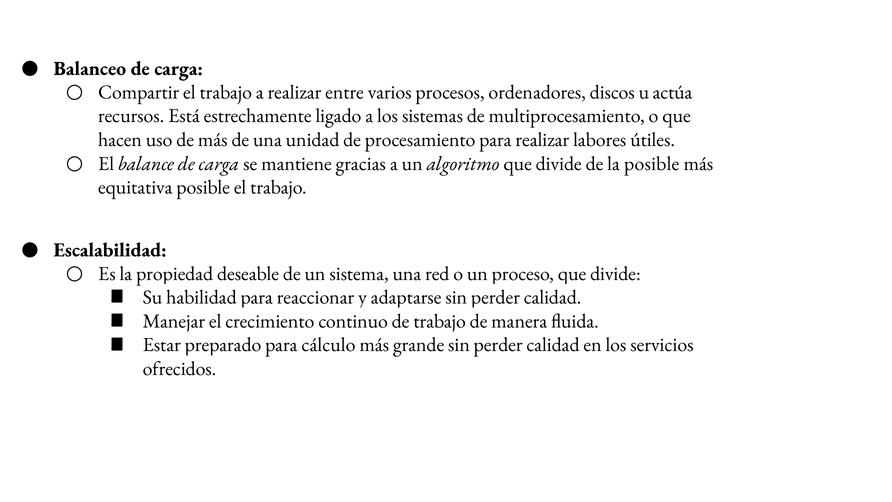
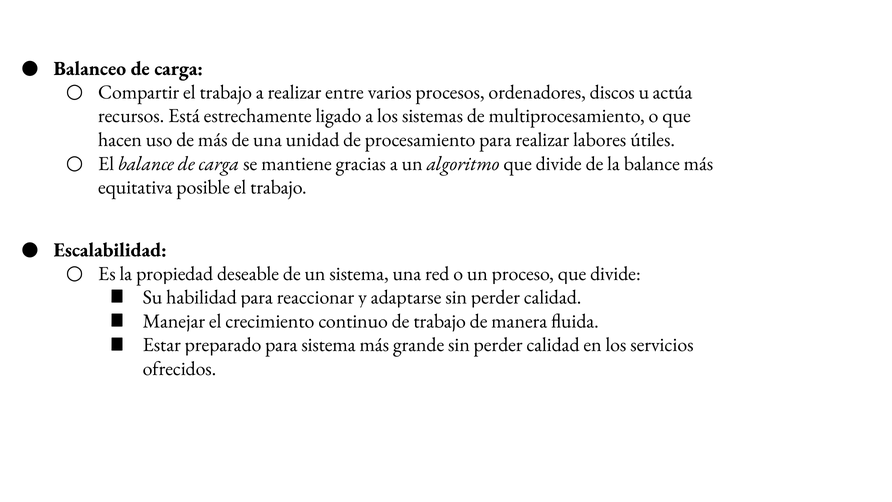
la posible: posible -> balance (652, 163)
para cálculo: cálculo -> sistema (329, 345)
